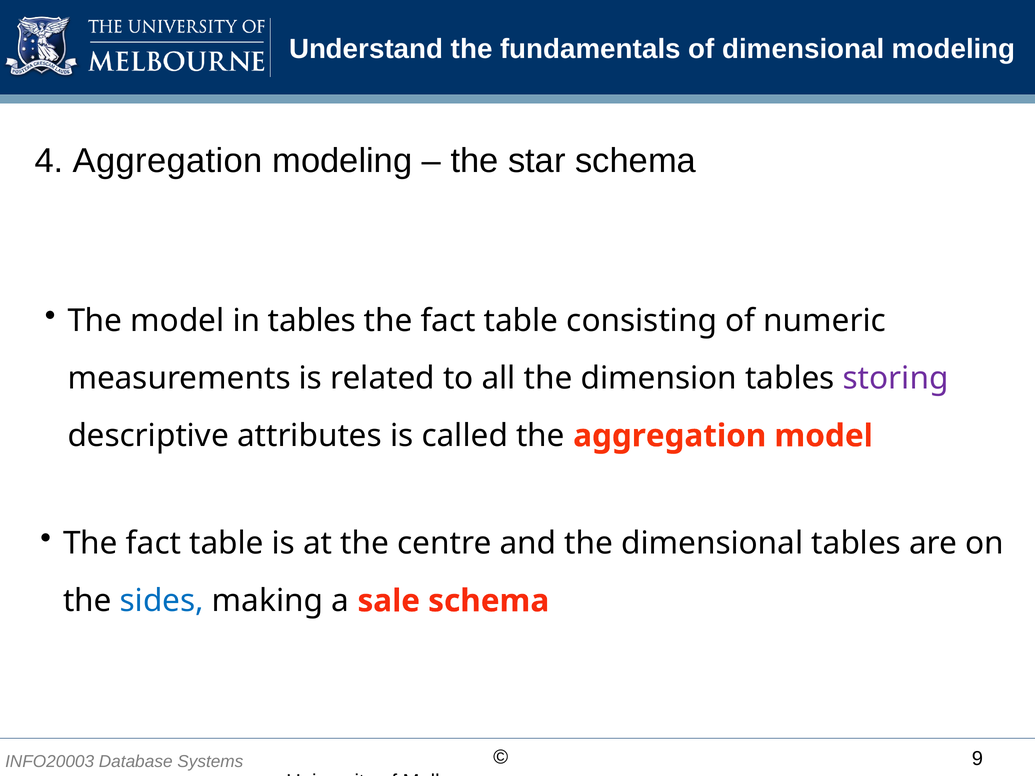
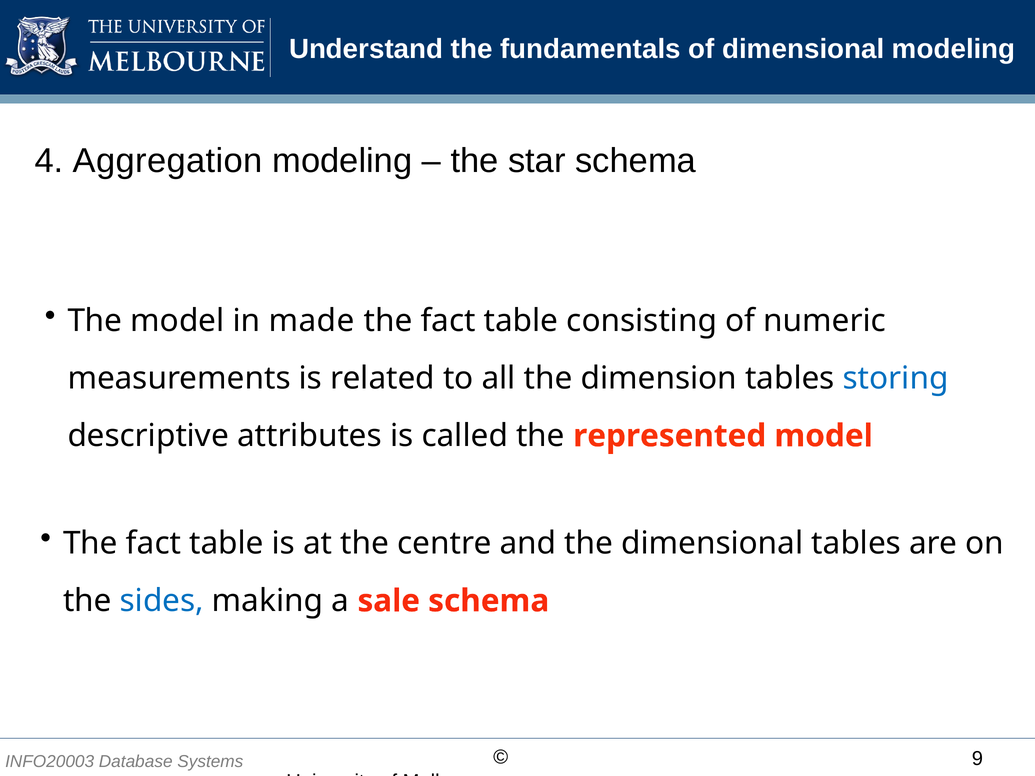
in tables: tables -> made (312, 321)
storing colour: purple -> blue (896, 379)
the aggregation: aggregation -> represented (670, 436)
